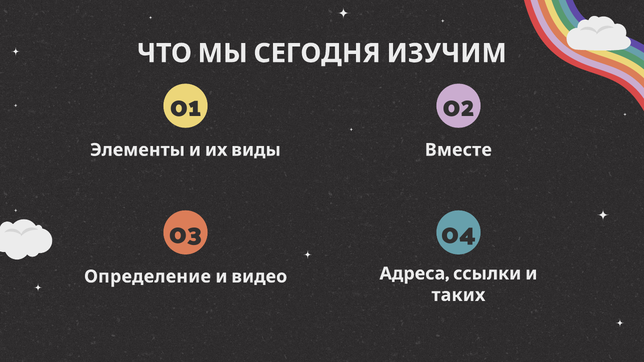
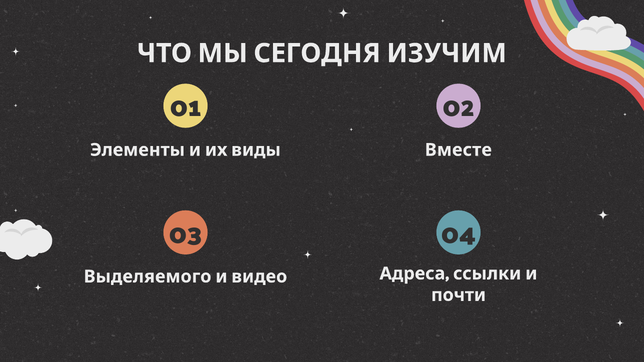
Определение: Определение -> Выделяемого (148, 277)
таких: таких -> почти (459, 295)
